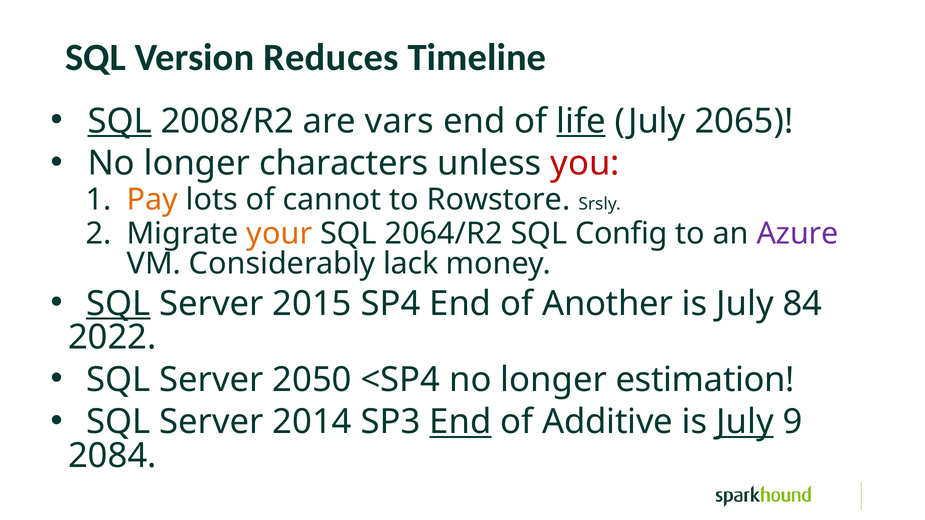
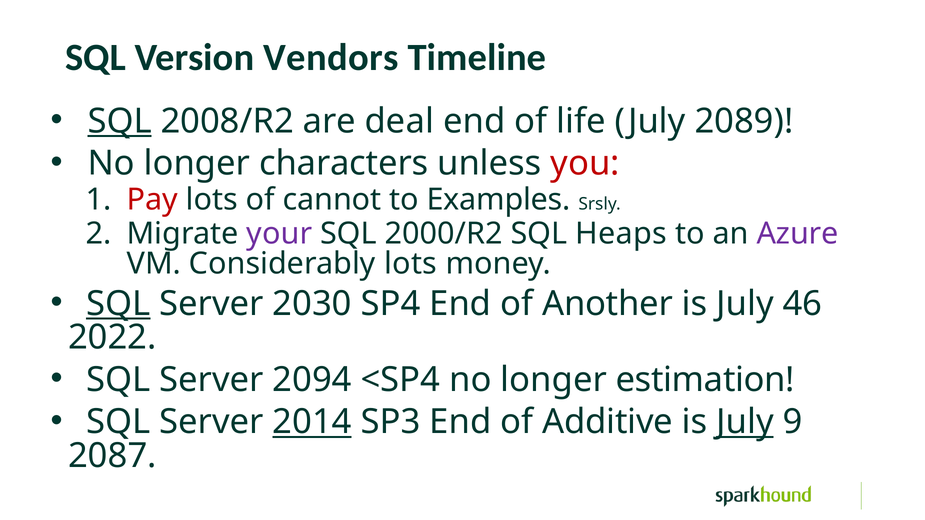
Reduces: Reduces -> Vendors (331, 58)
vars: vars -> deal (399, 121)
life underline: present -> none (581, 121)
2065: 2065 -> 2089 (744, 121)
Pay colour: orange -> red (152, 200)
Rowstore: Rowstore -> Examples (498, 200)
your colour: orange -> purple (279, 234)
2064/R2: 2064/R2 -> 2000/R2 (444, 234)
Config: Config -> Heaps (621, 234)
Considerably lack: lack -> lots (411, 264)
2015: 2015 -> 2030 (312, 304)
84: 84 -> 46 (802, 304)
2050: 2050 -> 2094 (312, 380)
2014 underline: none -> present (312, 422)
End underline: present -> none (460, 422)
2084: 2084 -> 2087 (112, 456)
